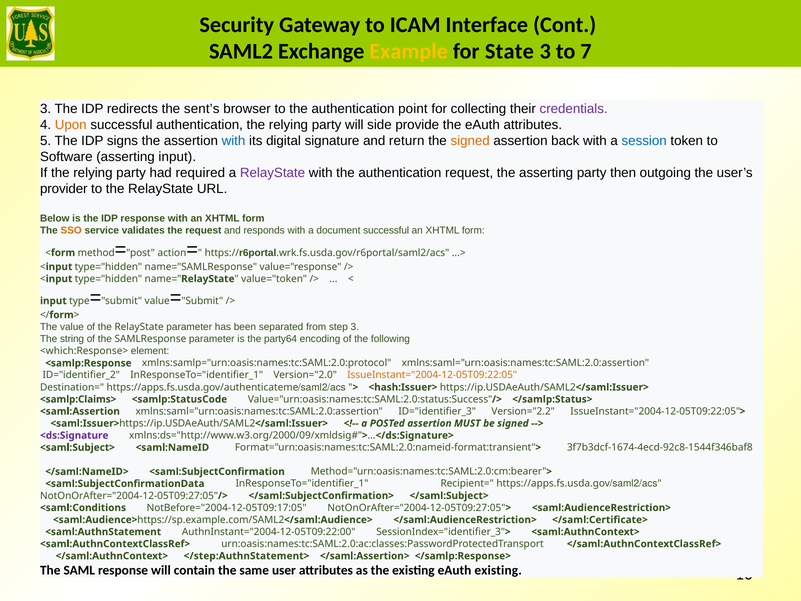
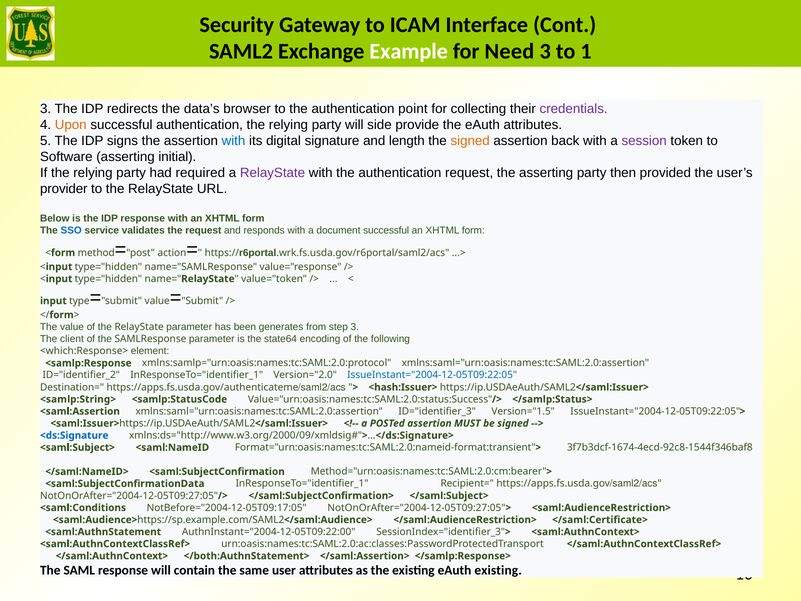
Example colour: yellow -> white (409, 52)
State: State -> Need (509, 52)
7: 7 -> 1 (586, 52)
sent’s: sent’s -> data’s (202, 109)
return: return -> length (407, 141)
session colour: blue -> purple (644, 141)
asserting input: input -> initial (177, 157)
outgoing: outgoing -> provided (665, 173)
SSO colour: orange -> blue (71, 231)
separated: separated -> generates (281, 327)
string: string -> client (72, 339)
party64: party64 -> state64 (280, 339)
IssueInstant="2004-12-05T09:22:05 colour: orange -> blue (432, 375)
<samlp:Claims>: <samlp:Claims> -> <samlp:String> (78, 399)
Version="2.2: Version="2.2 -> Version="1.5 (523, 411)
<ds:Signature colour: purple -> blue (74, 435)
</step:AuthnStatement>: </step:AuthnStatement> -> </both:AuthnStatement> (247, 556)
